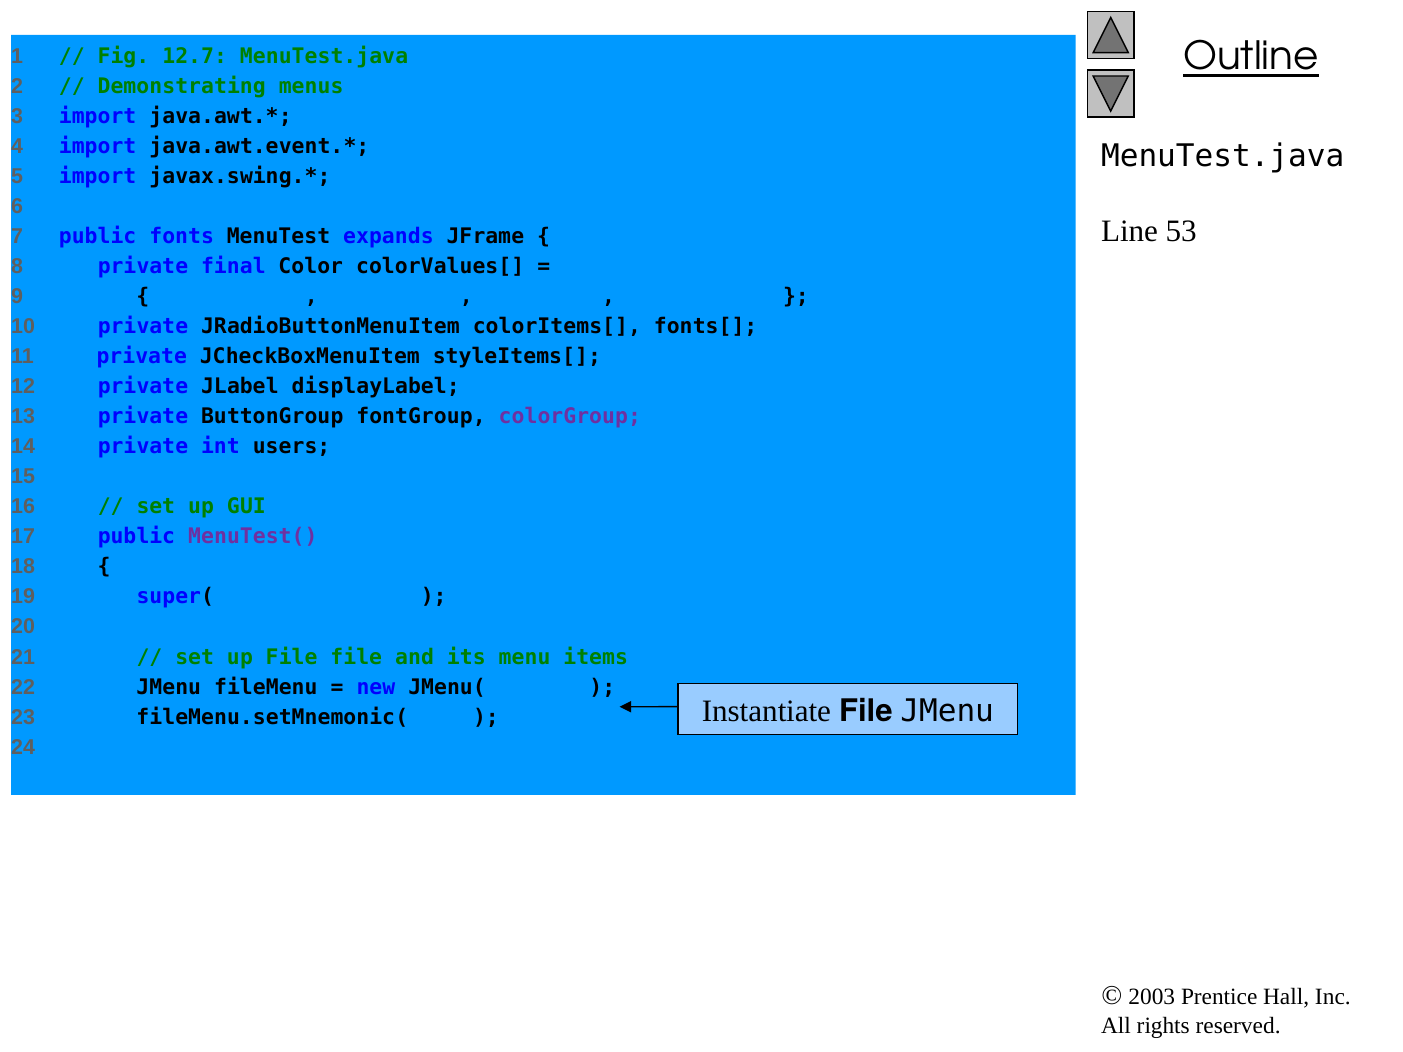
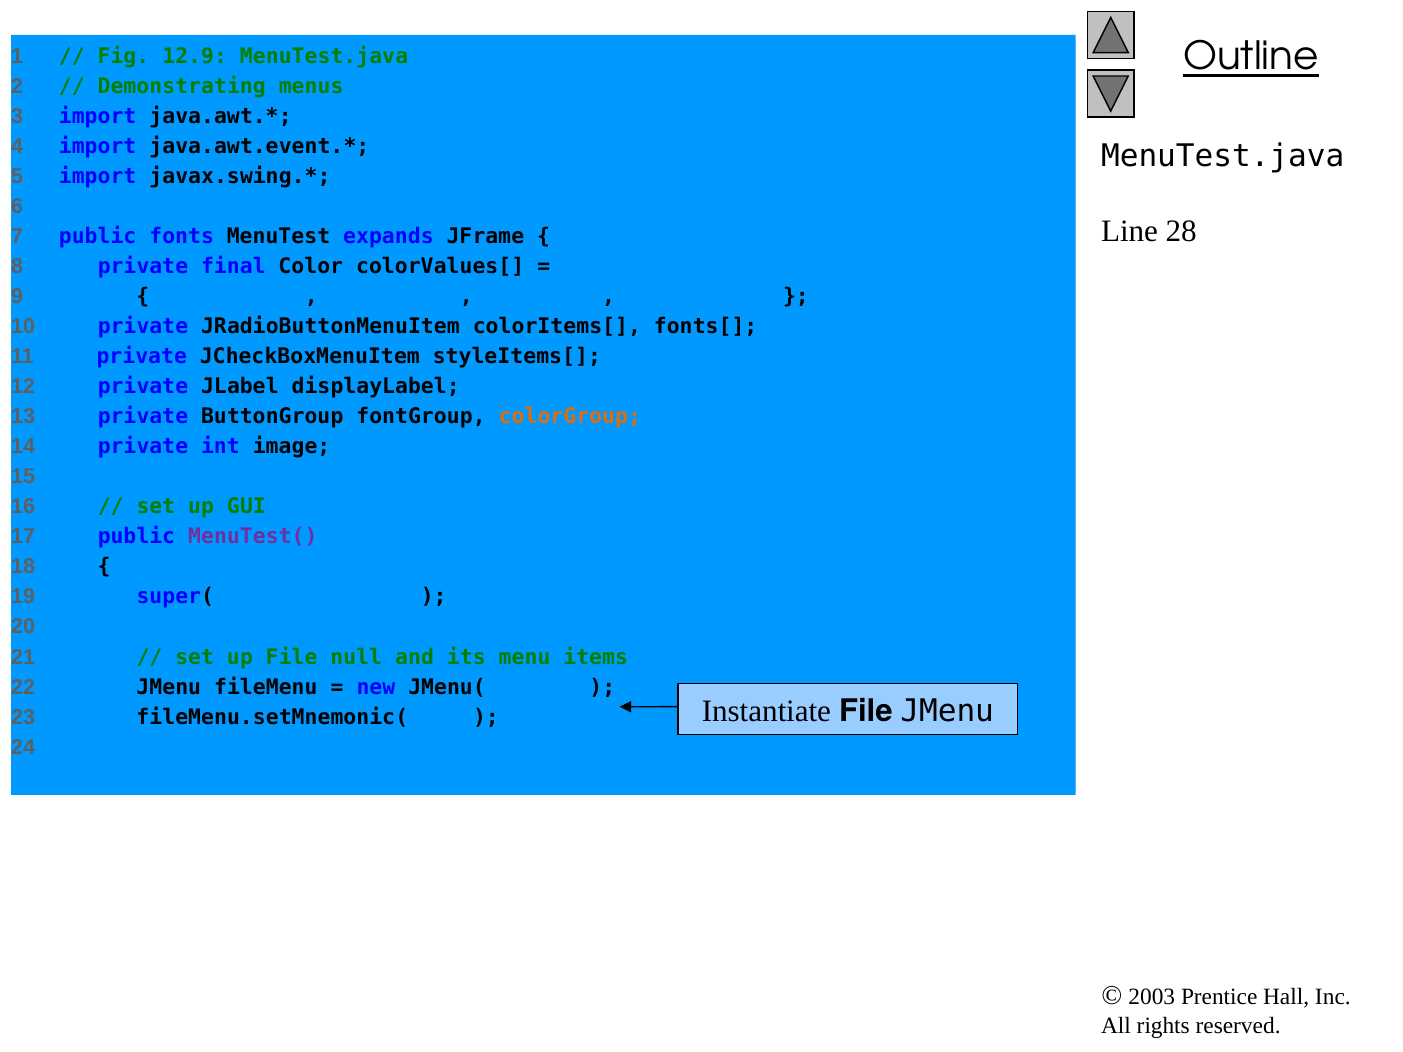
12.7: 12.7 -> 12.9 (195, 56)
53: 53 -> 28 (1181, 231)
colorGroup colour: purple -> orange (570, 417)
users: users -> image (292, 447)
File file: file -> null (356, 657)
